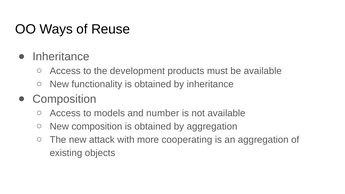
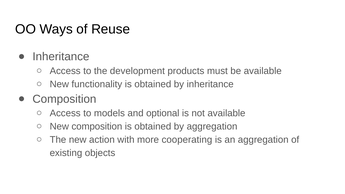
number: number -> optional (163, 113)
attack: attack -> action (102, 140)
